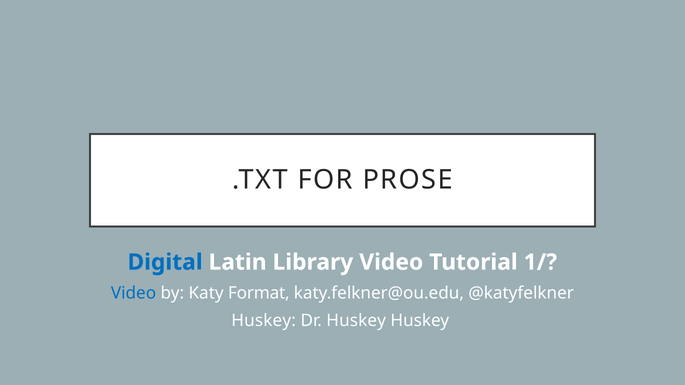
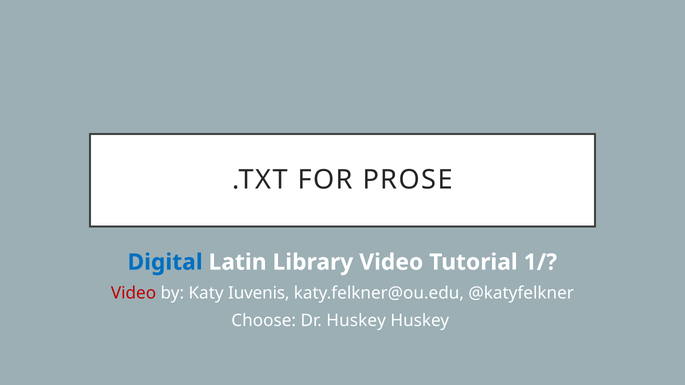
Video colour: blue -> red (134, 293)
Format: Format -> Iuvenis (259, 293)
Huskey: Huskey -> Choose (264, 321)
